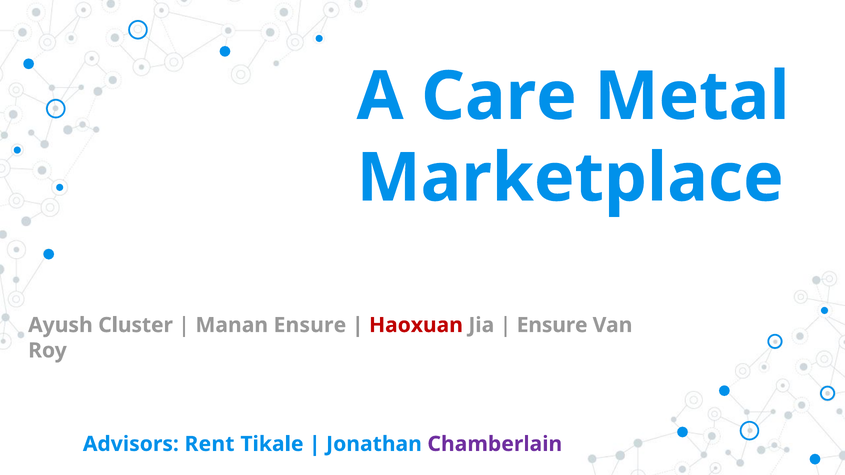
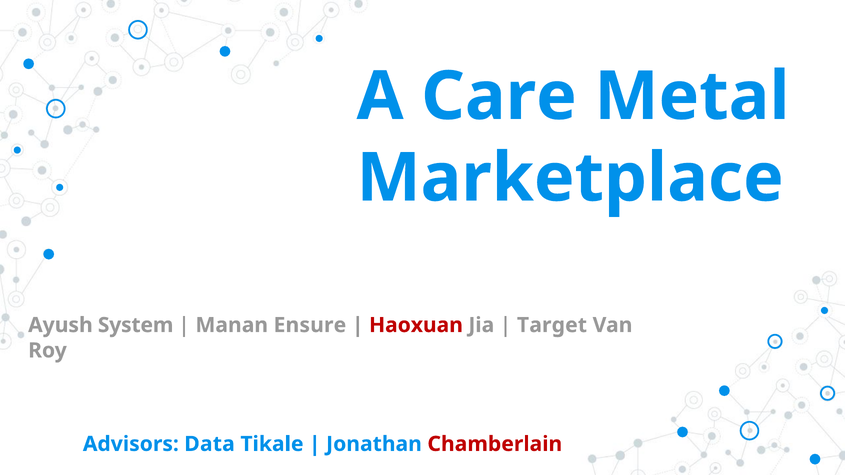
Cluster: Cluster -> System (136, 325)
Ensure: Ensure -> Target (552, 325)
Rent: Rent -> Data (210, 444)
Chamberlain colour: purple -> red (495, 444)
